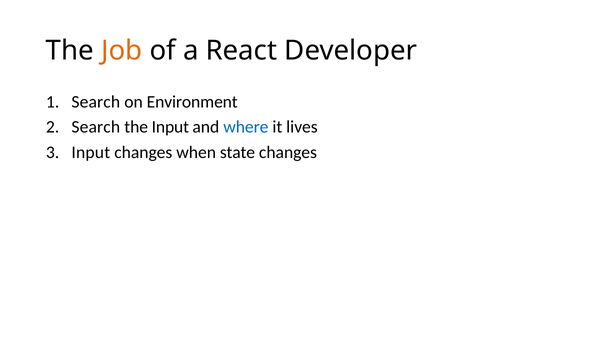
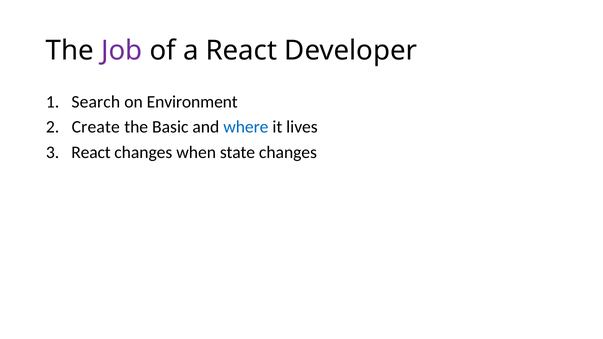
Job colour: orange -> purple (122, 51)
Search: Search -> Create (96, 127)
the Input: Input -> Basic (170, 127)
Input: Input -> React (91, 153)
